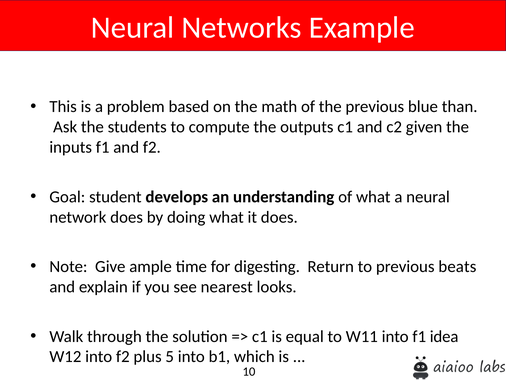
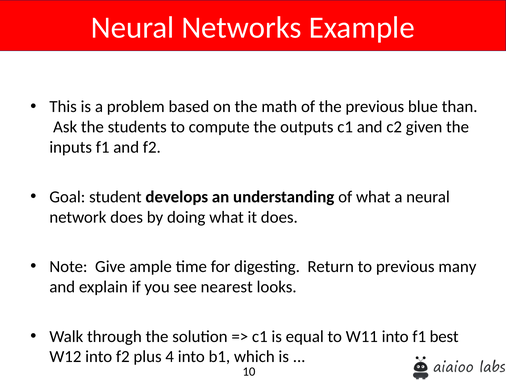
beats: beats -> many (457, 266)
idea: idea -> best (444, 336)
5: 5 -> 4 (170, 356)
